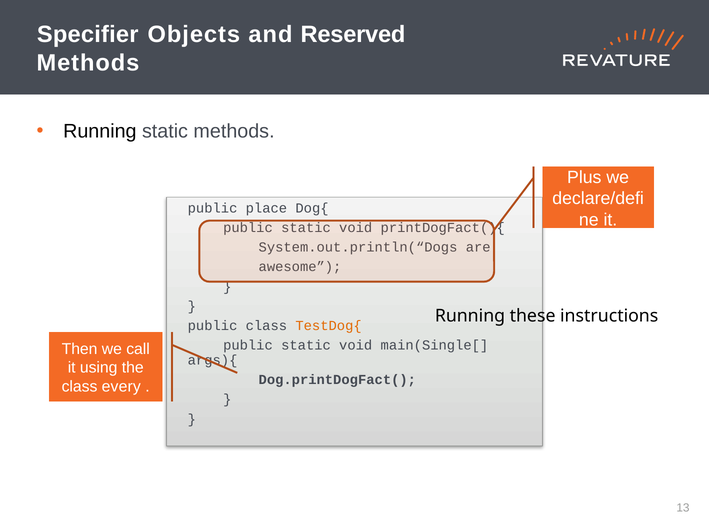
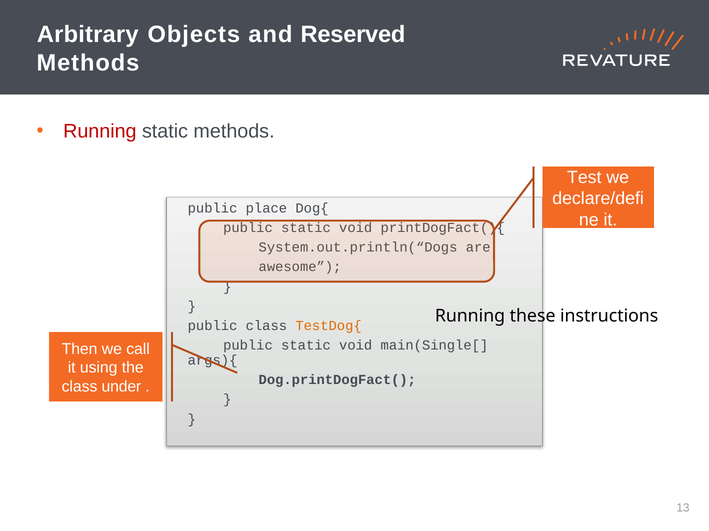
Specifier: Specifier -> Arbitrary (88, 35)
Running colour: black -> red (100, 132)
Plus: Plus -> Test (584, 178)
every: every -> under (121, 387)
